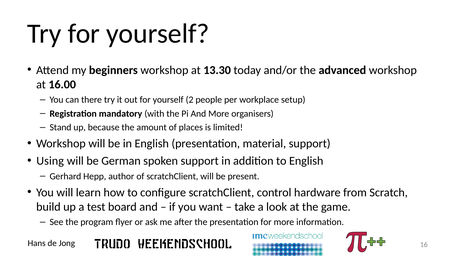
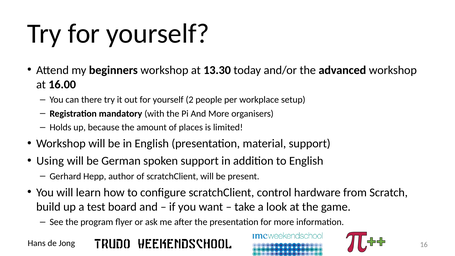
Stand: Stand -> Holds (60, 127)
